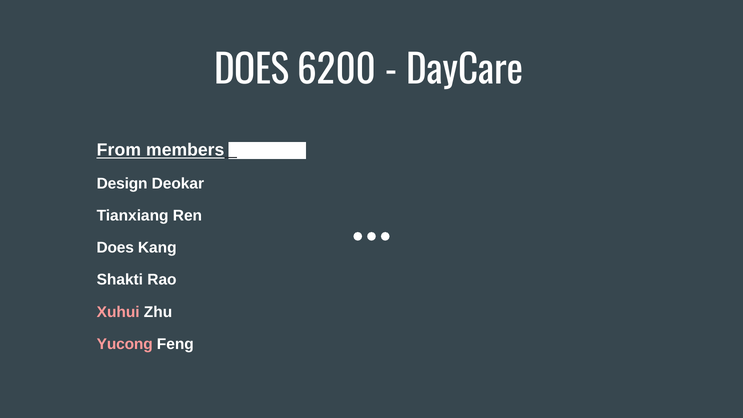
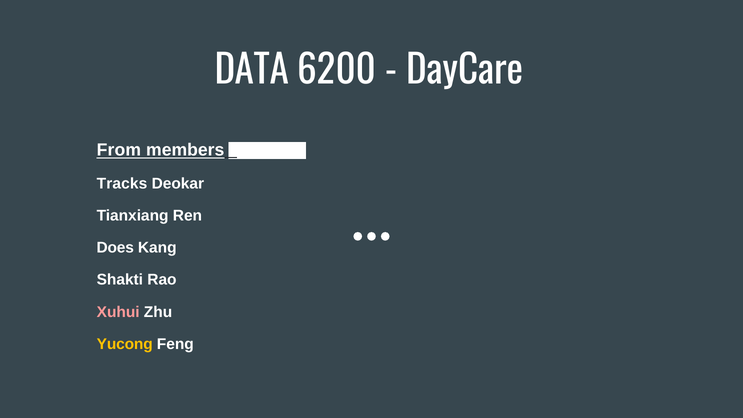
DOES: DOES -> DATA (252, 71)
Design: Design -> Tracks (122, 183)
Yucong colour: pink -> yellow (125, 344)
